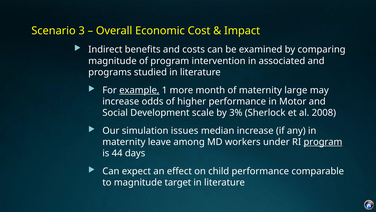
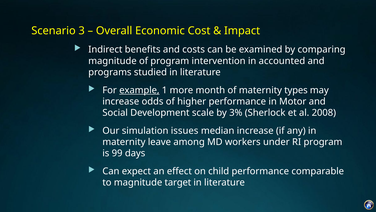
associated: associated -> accounted (282, 61)
large: large -> types (296, 90)
program underline: present -> none (323, 142)
44: 44 -> 99 (117, 153)
